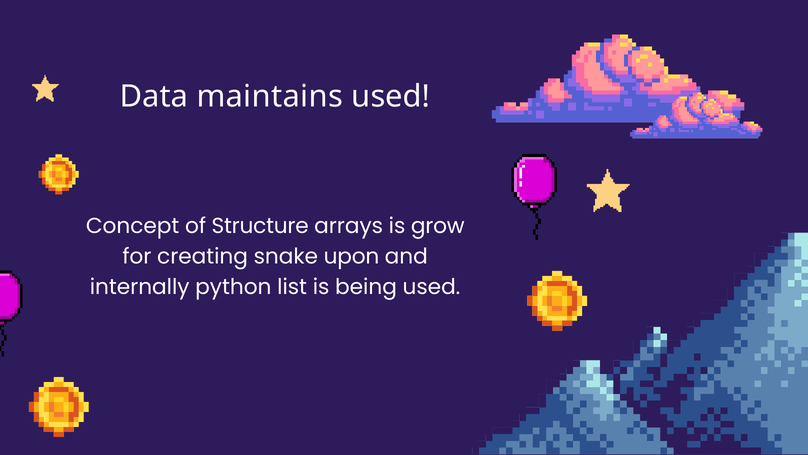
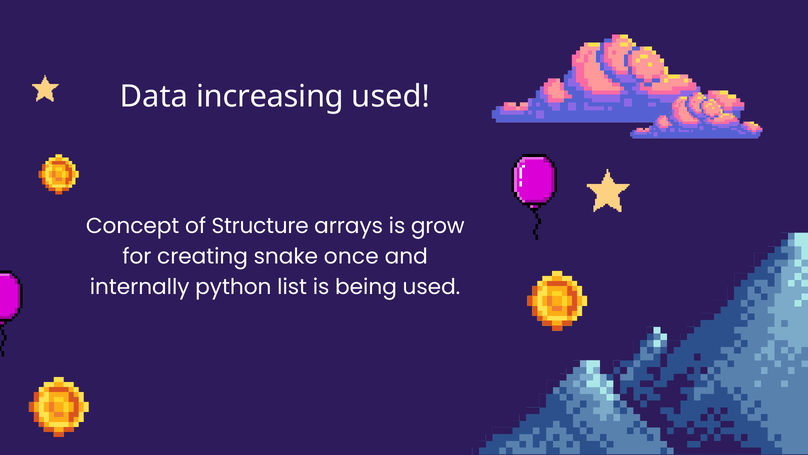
maintains: maintains -> increasing (270, 96)
upon: upon -> once (351, 256)
